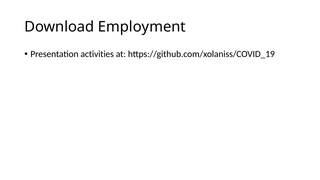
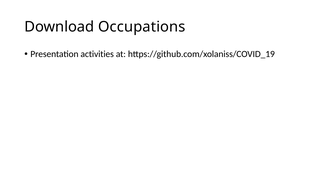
Employment: Employment -> Occupations (142, 27)
